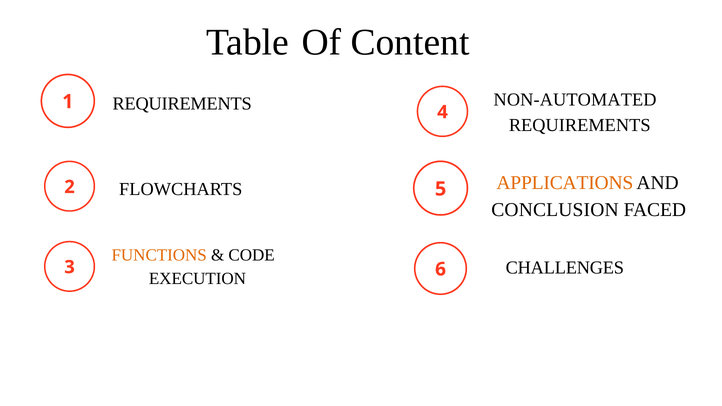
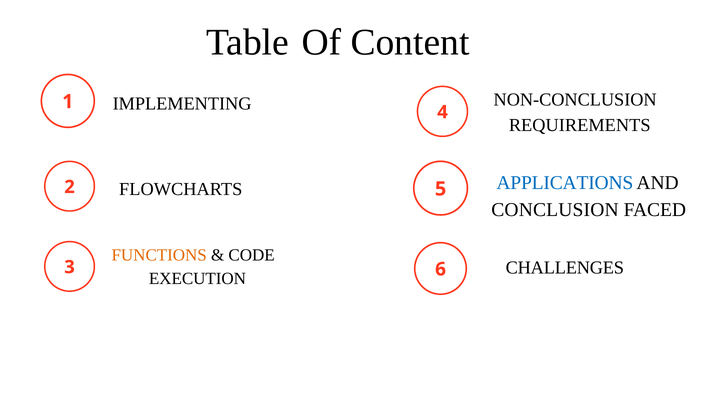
NON-AUTOMATED: NON-AUTOMATED -> NON-CONCLUSION (575, 100)
REQUIREMENTS: REQUIREMENTS -> IMPLEMENTING (182, 104)
APPLICATIONS colour: orange -> blue (565, 183)
